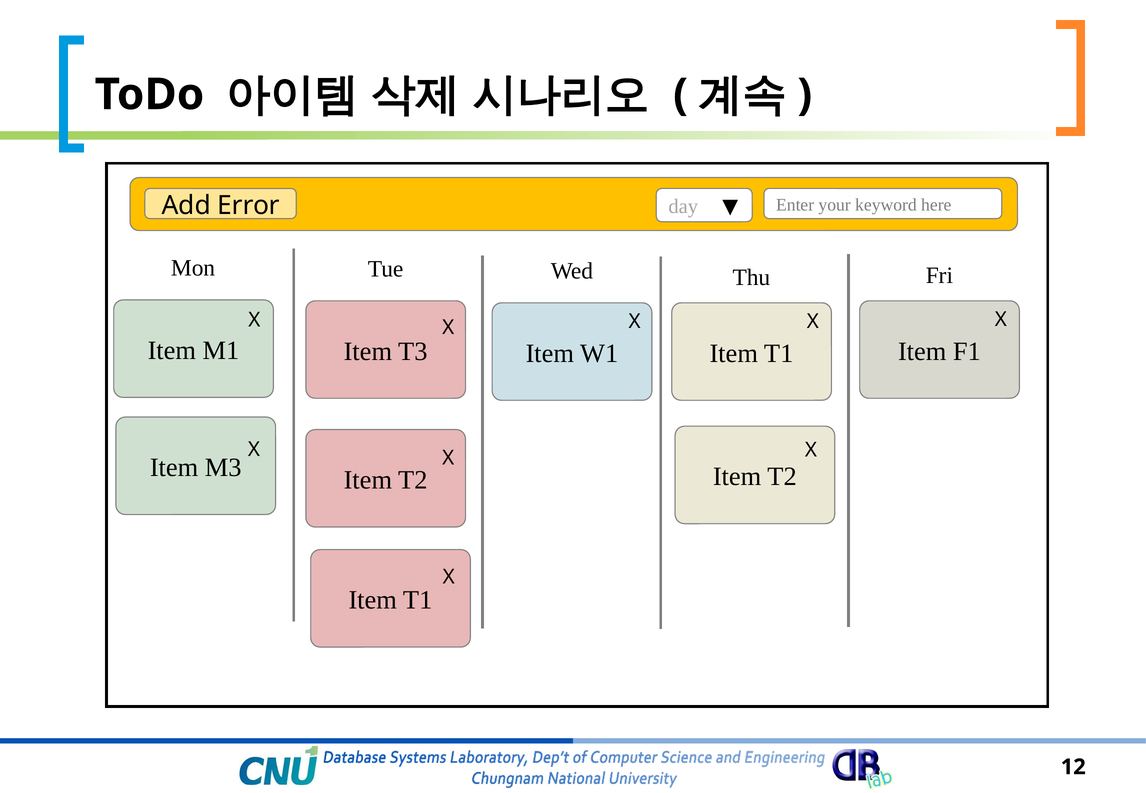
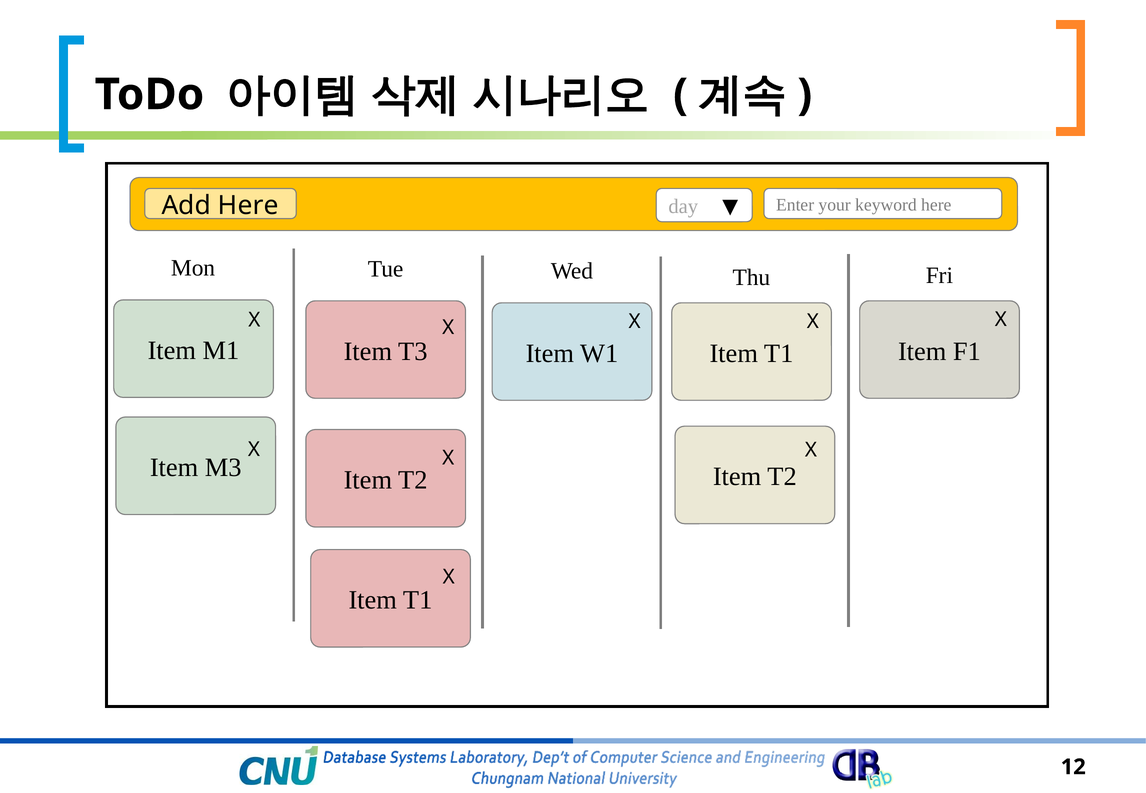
Add Error: Error -> Here (248, 205)
